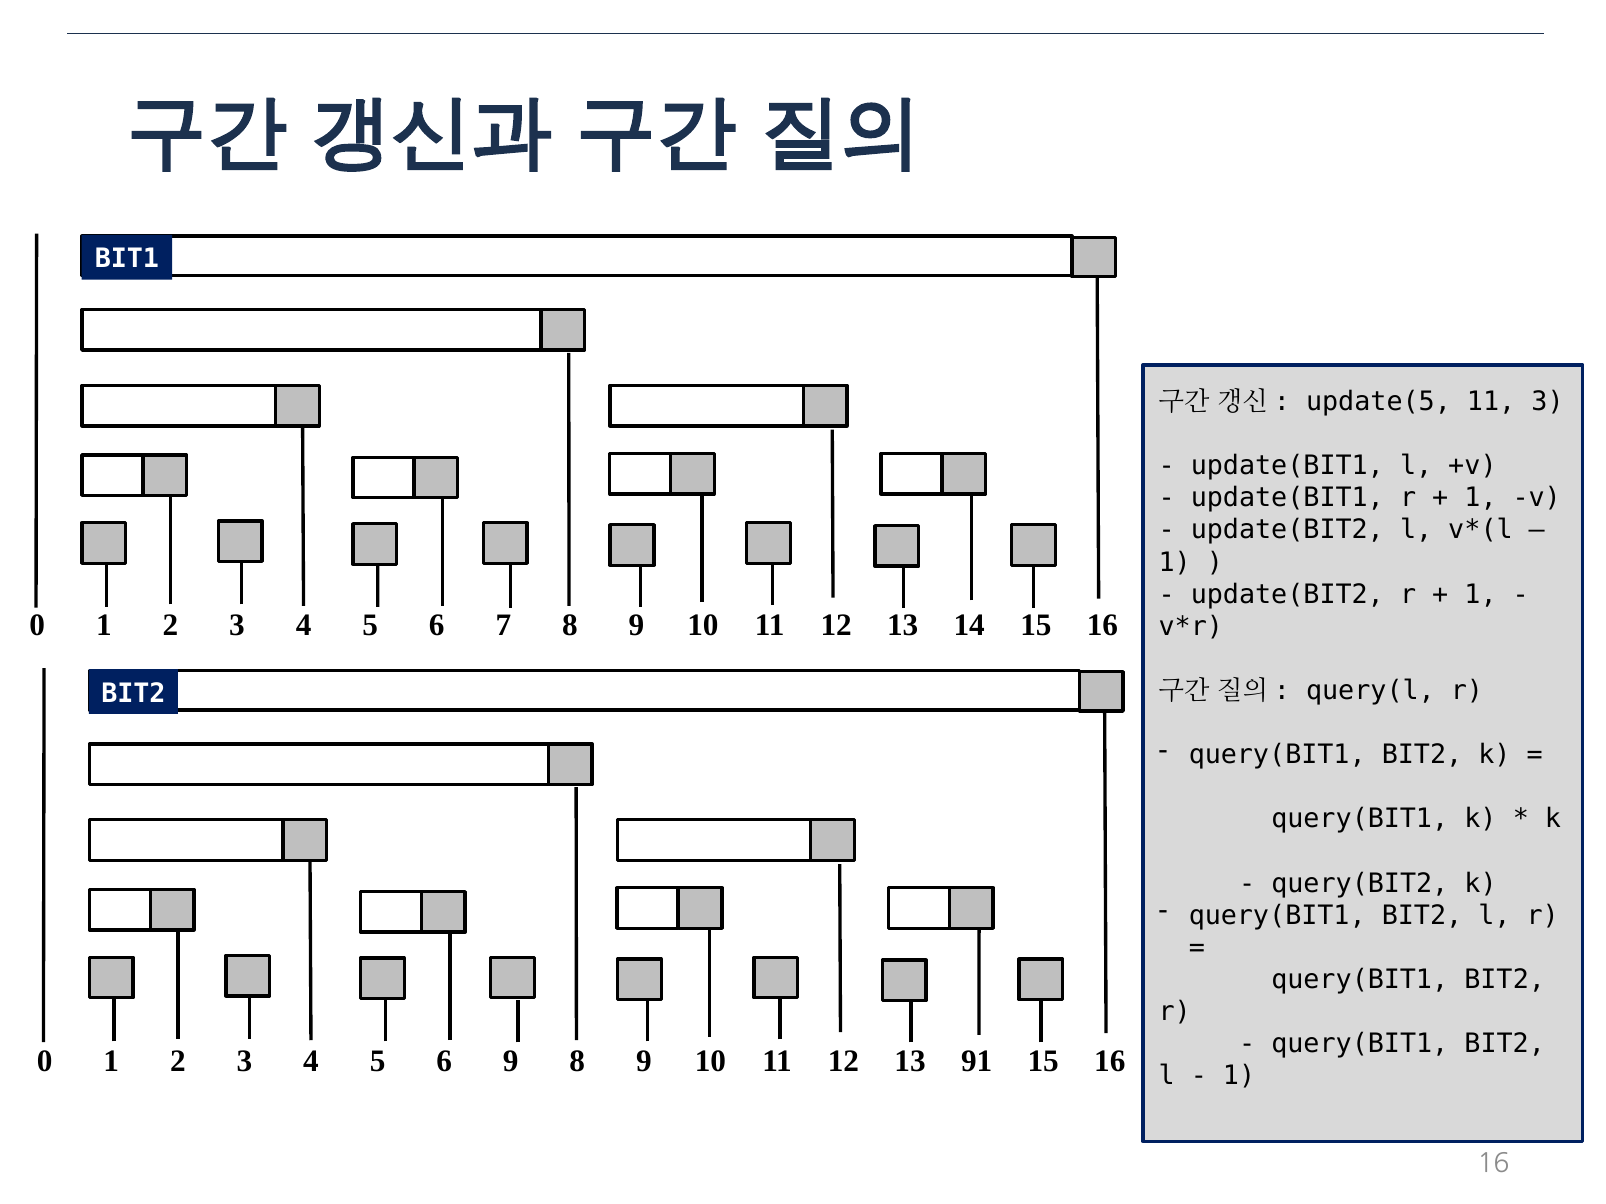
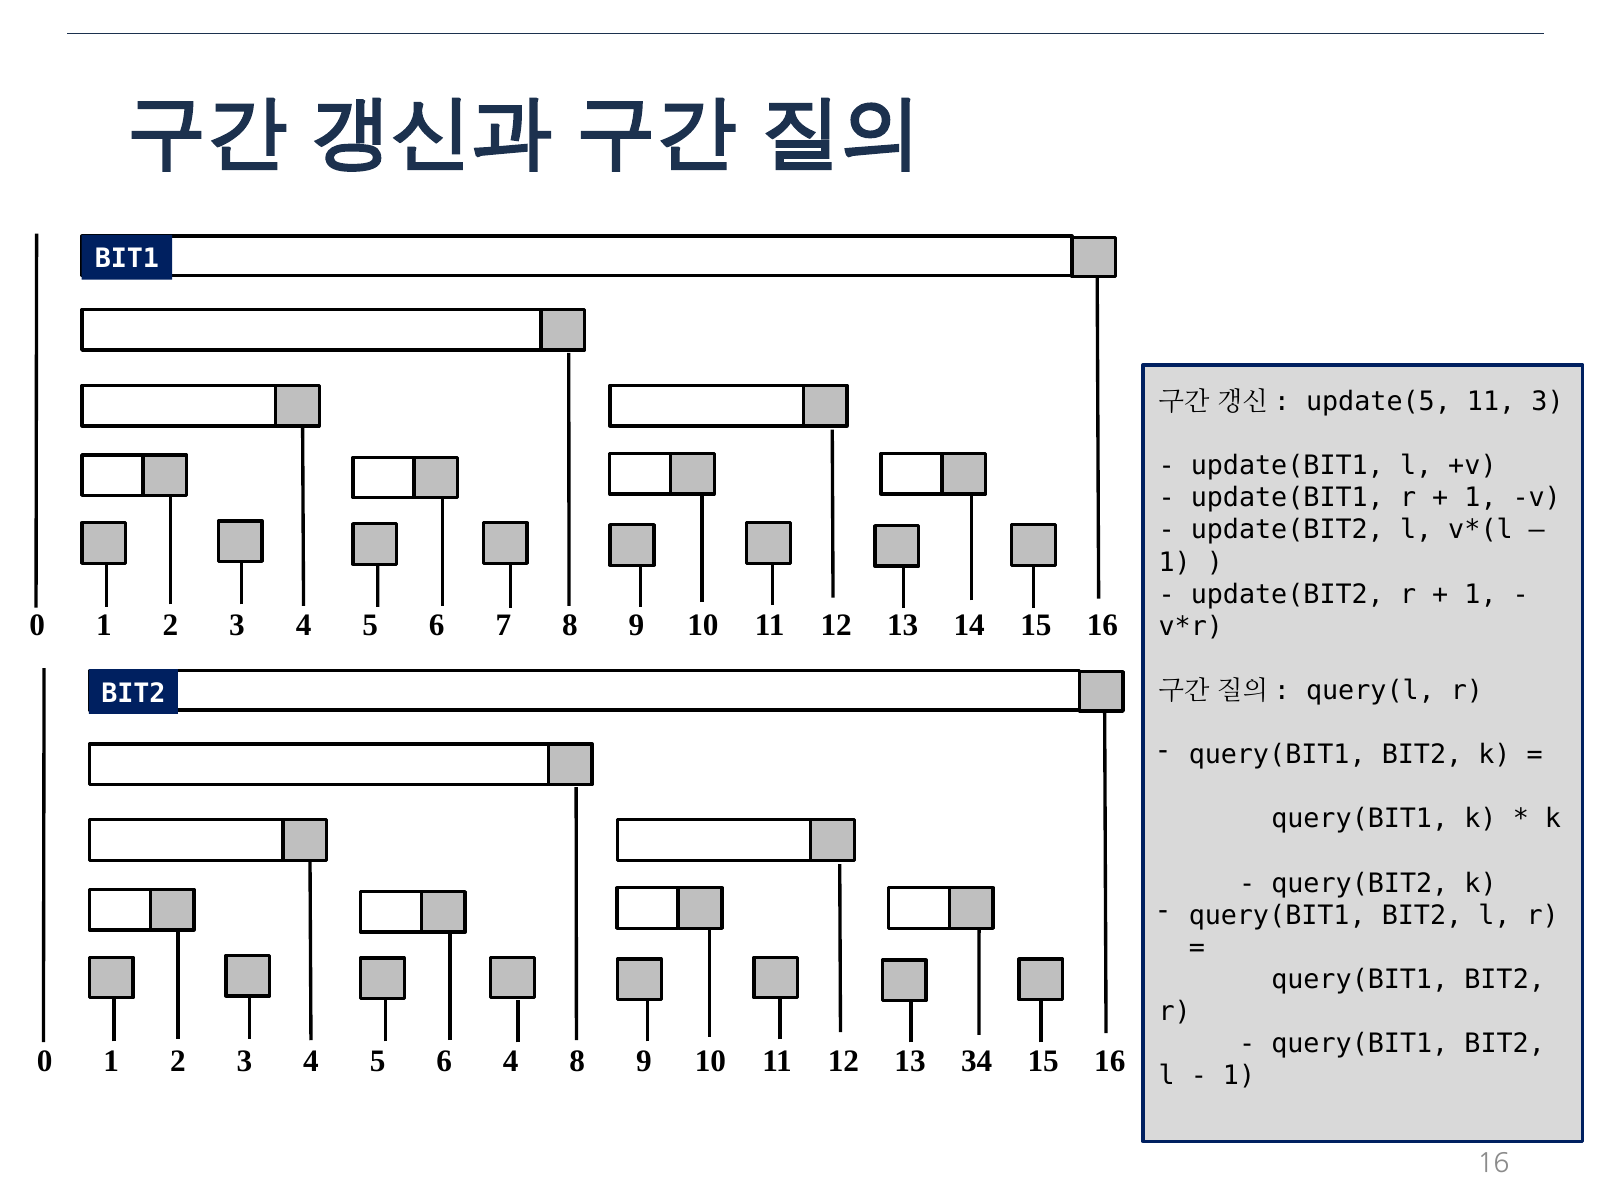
6 9: 9 -> 4 (511, 1062)
91: 91 -> 34 (977, 1062)
